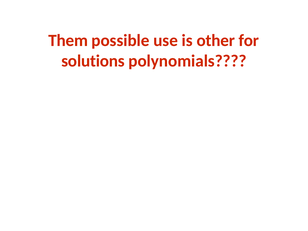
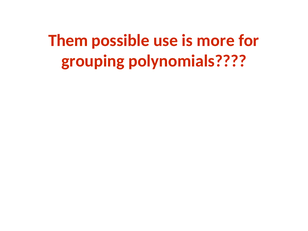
other: other -> more (216, 40)
solutions: solutions -> grouping (93, 61)
